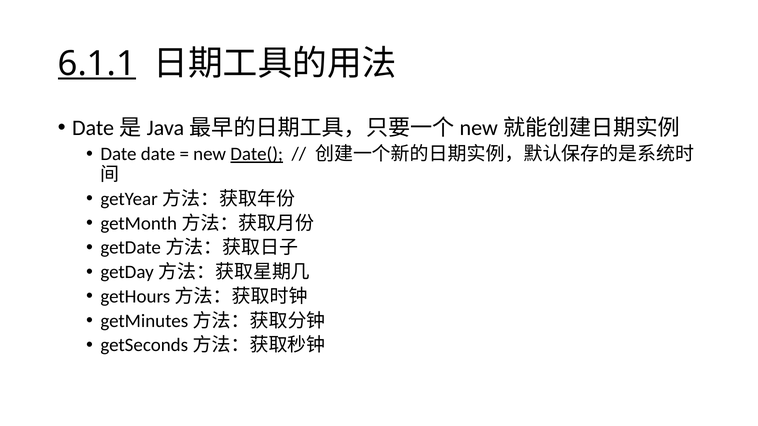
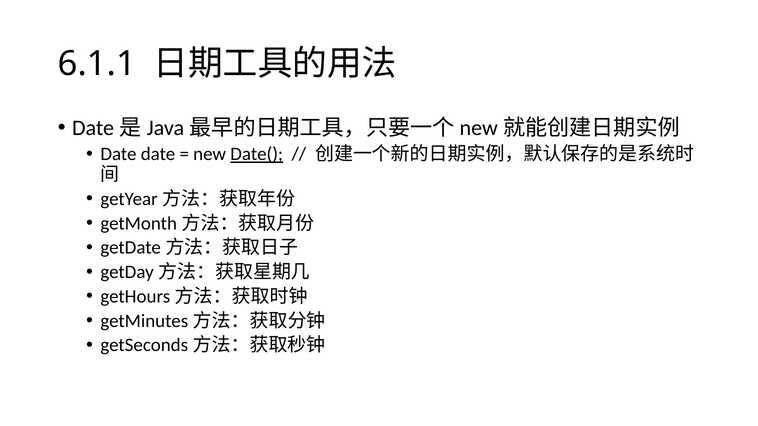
6.1.1 underline: present -> none (97, 64)
